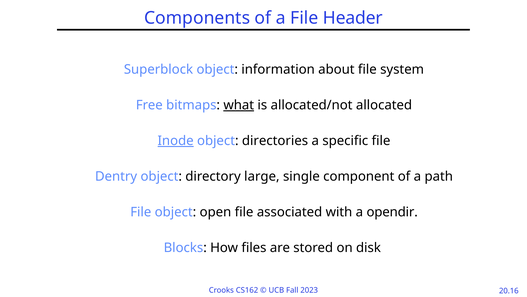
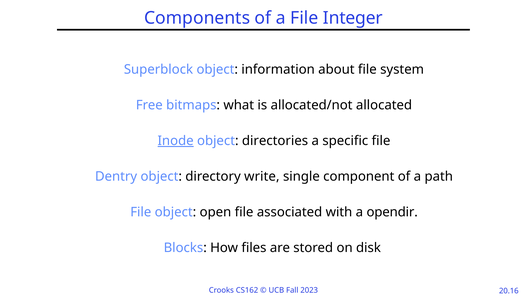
Header: Header -> Integer (353, 18)
what underline: present -> none (239, 105)
large: large -> write (262, 176)
